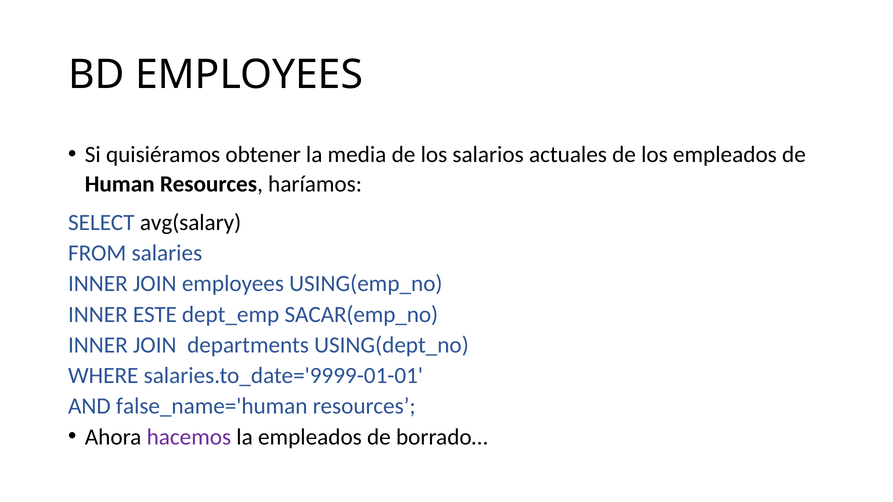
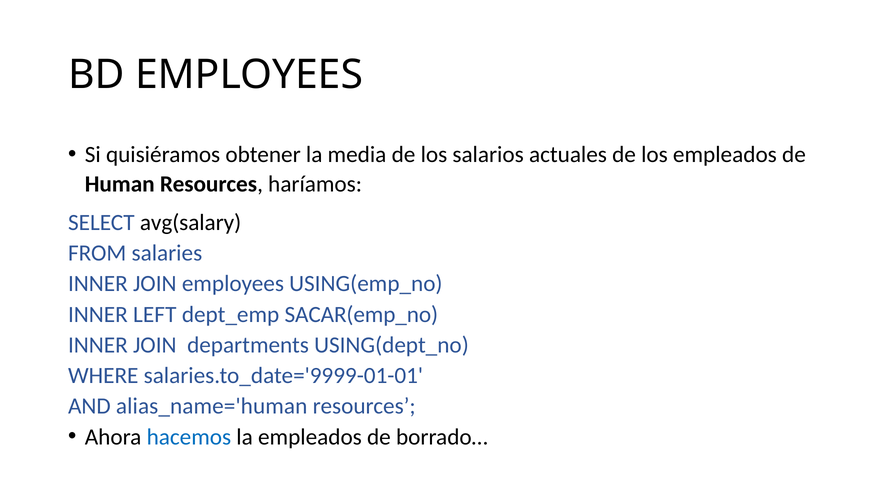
ESTE: ESTE -> LEFT (155, 315)
false_name='human: false_name='human -> alias_name='human (212, 407)
hacemos colour: purple -> blue (189, 437)
